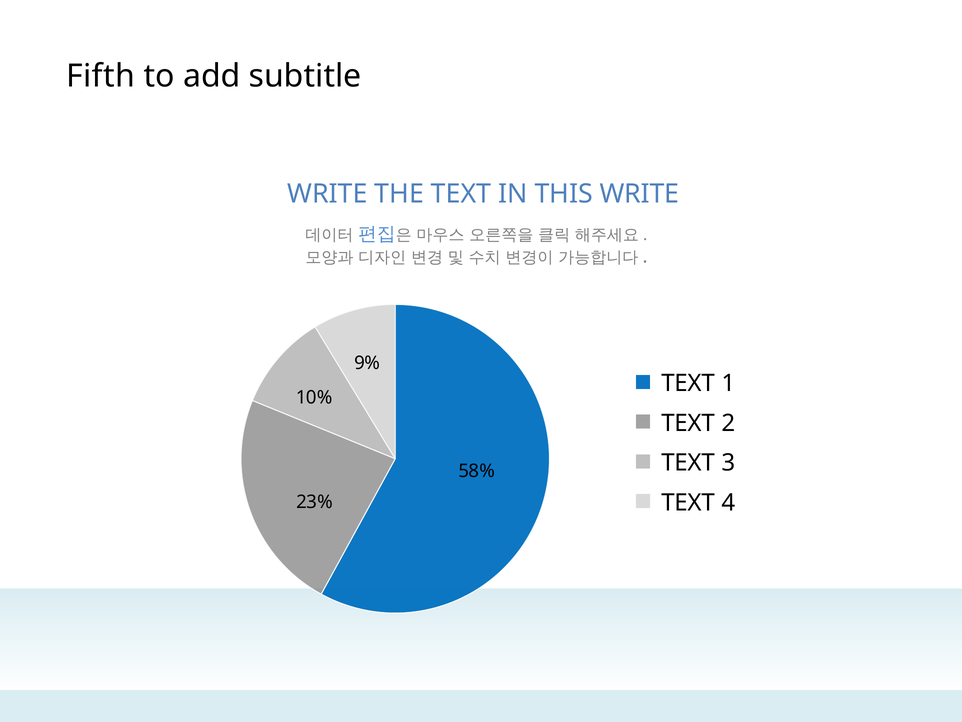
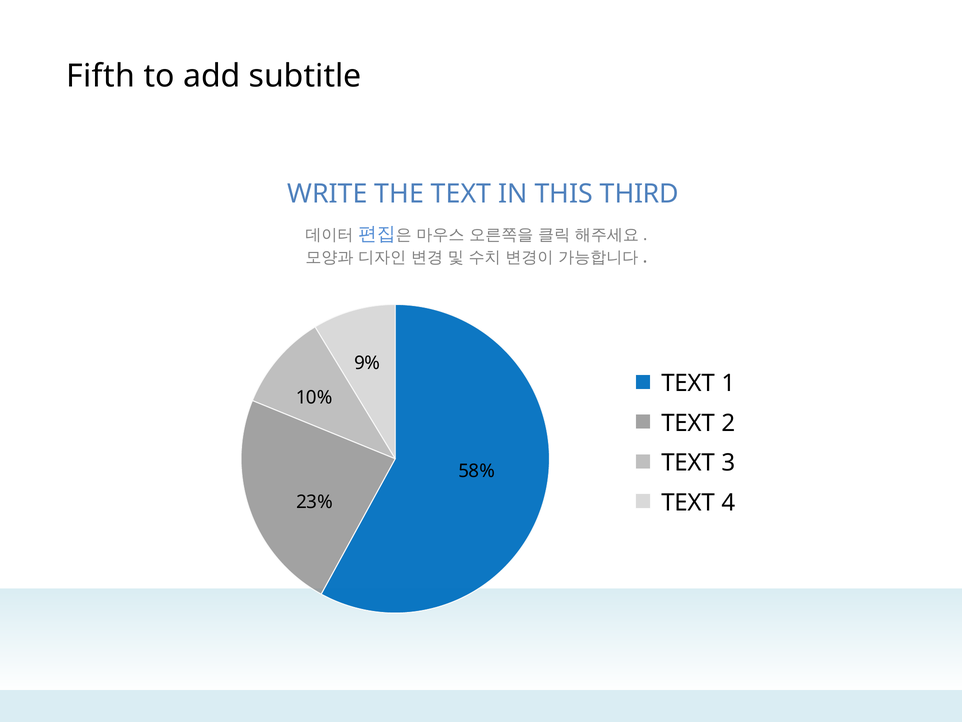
THIS WRITE: WRITE -> THIRD (639, 194)
